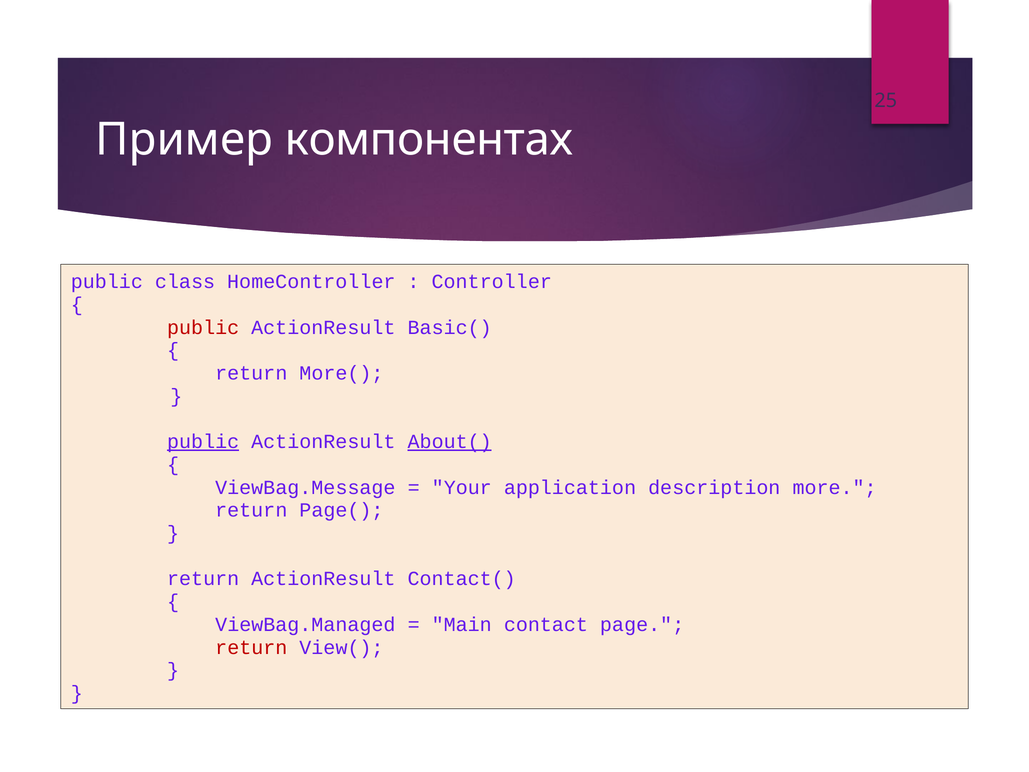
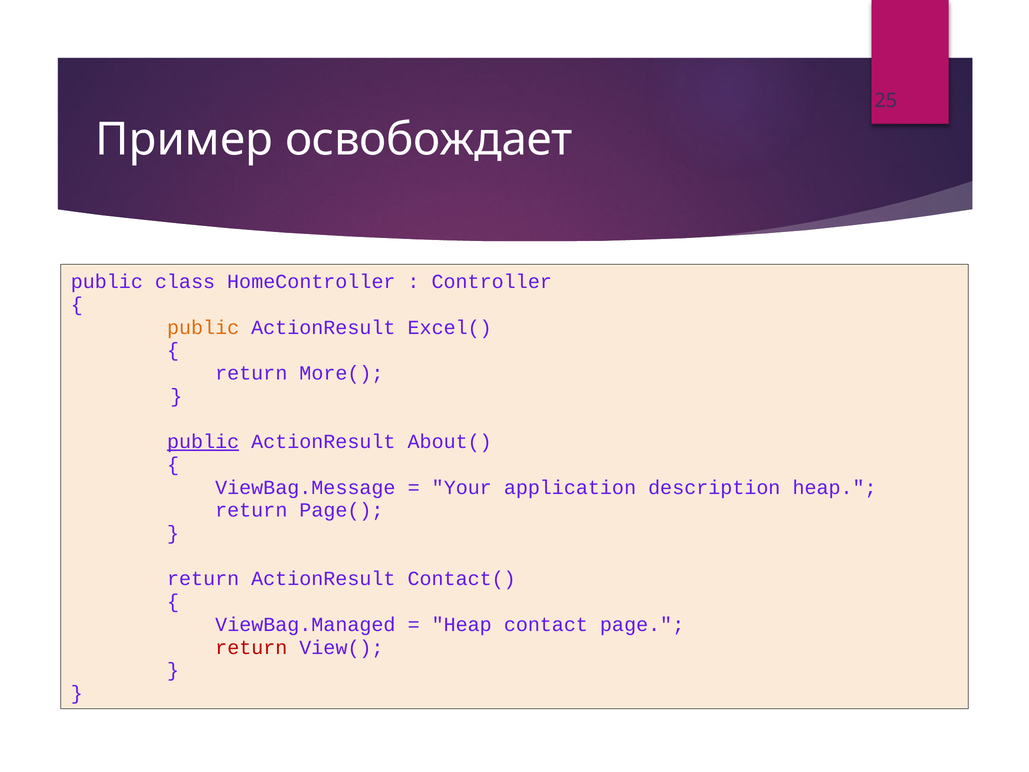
компонентах: компонентах -> освобождает (429, 139)
public colour: red -> orange (203, 327)
Basic(: Basic( -> Excel( (450, 327)
About( underline: present -> none (450, 442)
description more: more -> heap (835, 487)
Main: Main -> Heap (462, 624)
